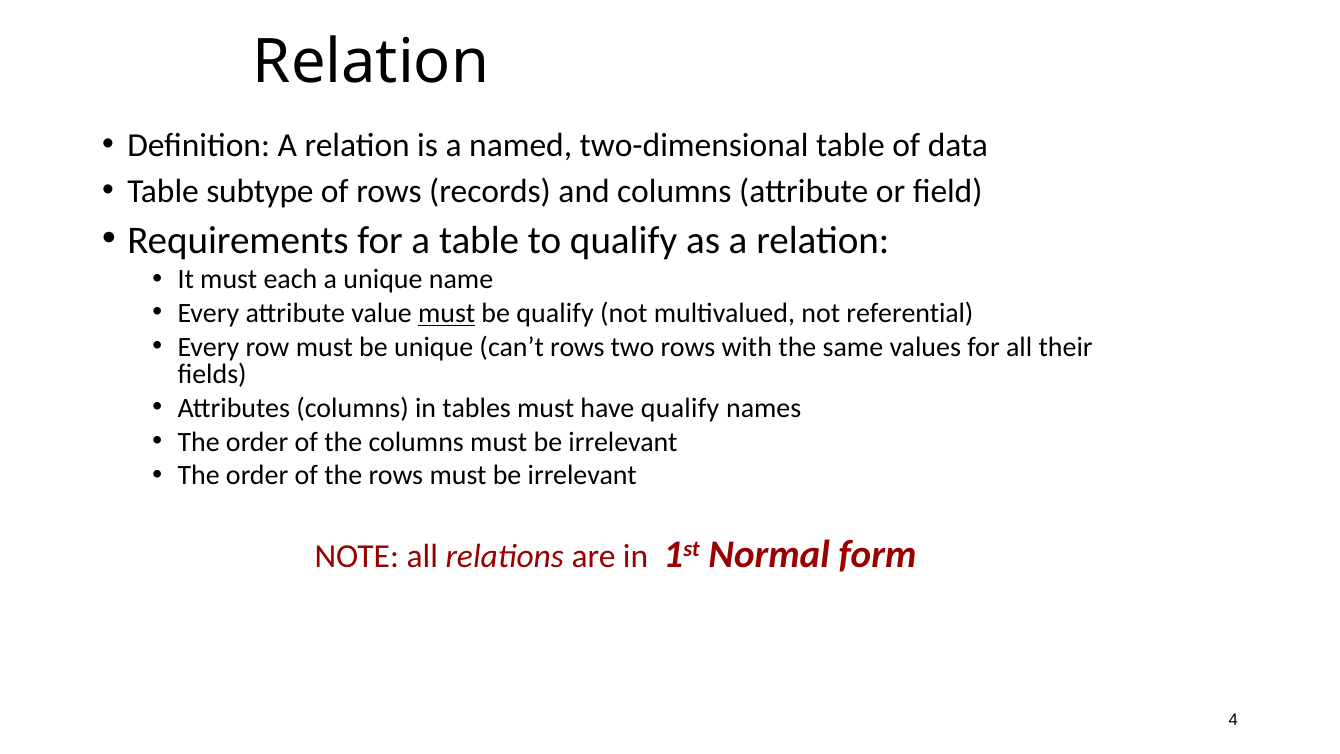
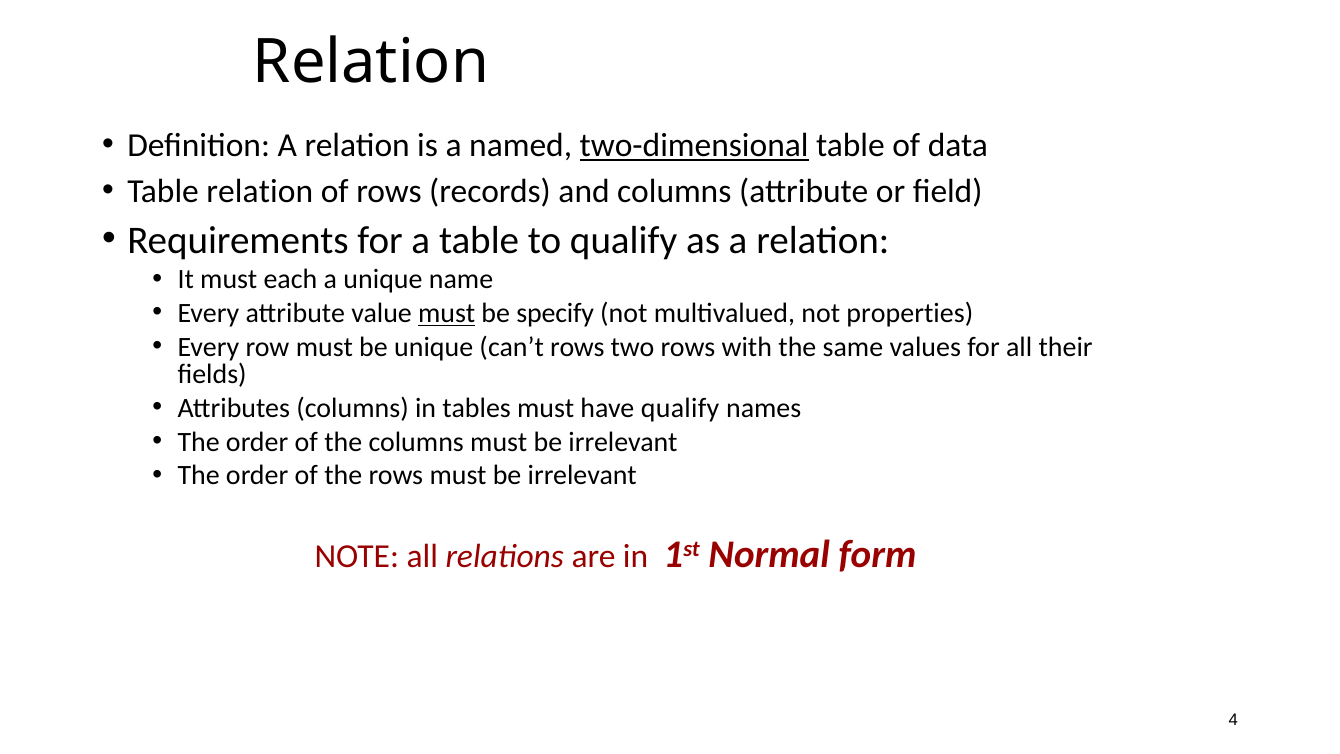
two-dimensional underline: none -> present (694, 145)
Table subtype: subtype -> relation (260, 191)
be qualify: qualify -> specify (555, 313)
referential: referential -> properties (910, 313)
